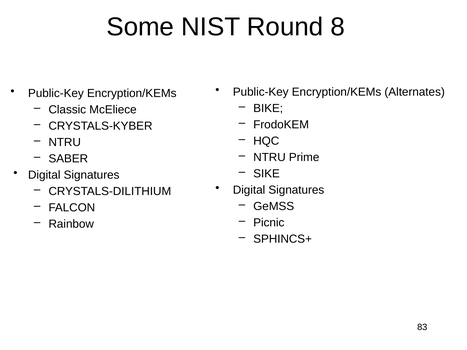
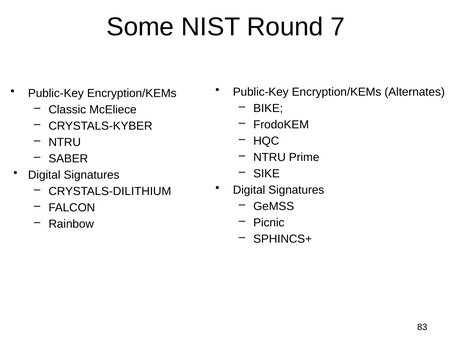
8: 8 -> 7 (338, 27)
